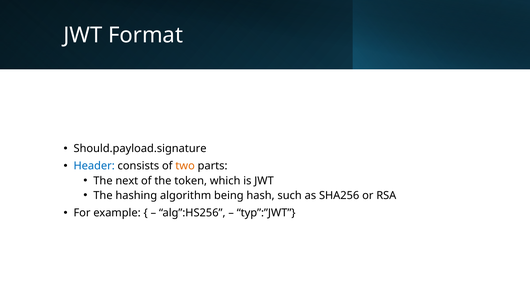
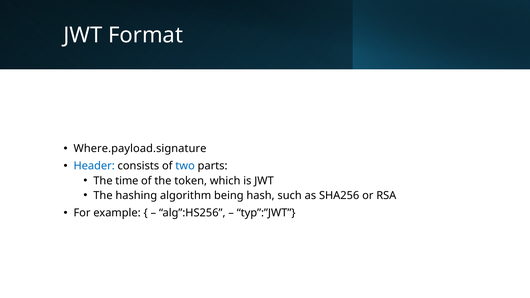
Should.payload.signature: Should.payload.signature -> Where.payload.signature (140, 149)
two colour: orange -> blue (185, 166)
next: next -> time (127, 181)
